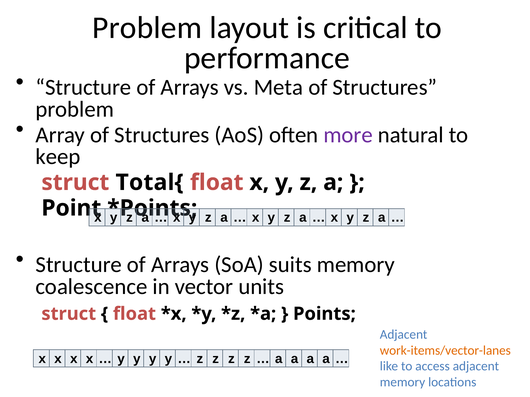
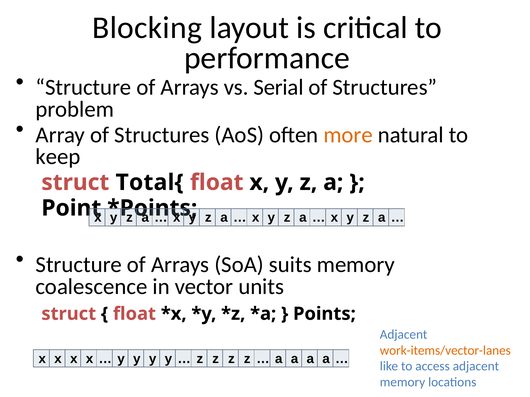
Problem: Problem -> Blocking (147, 28)
Meta: Meta -> Serial (279, 87)
more colour: purple -> orange (348, 135)
